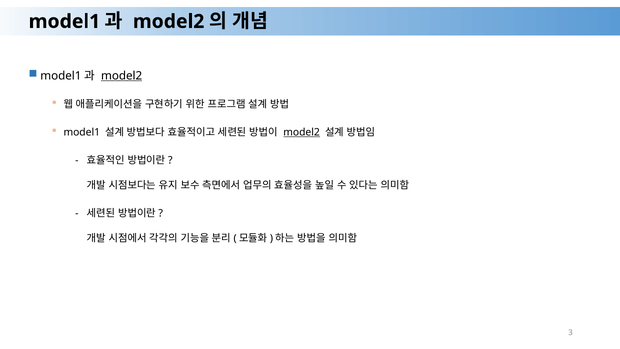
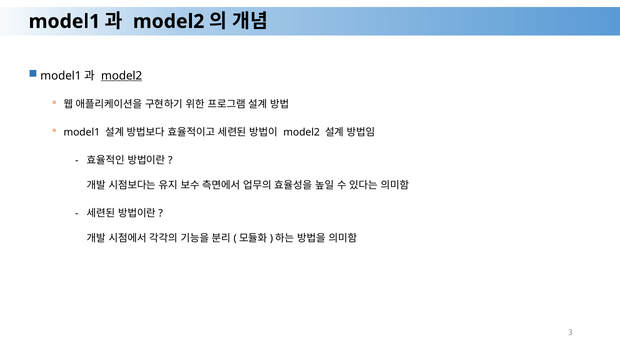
model2 underline: present -> none (302, 132)
